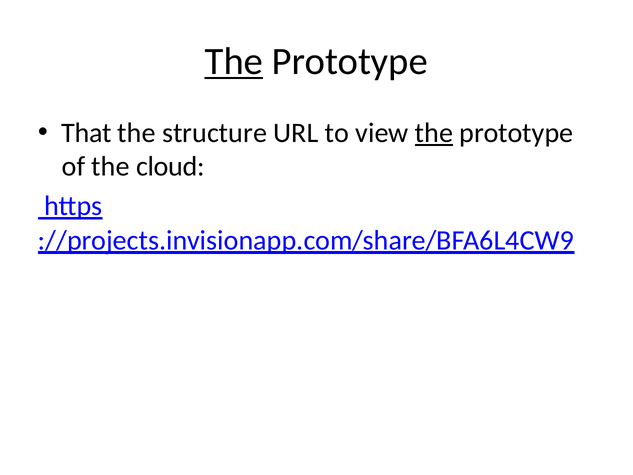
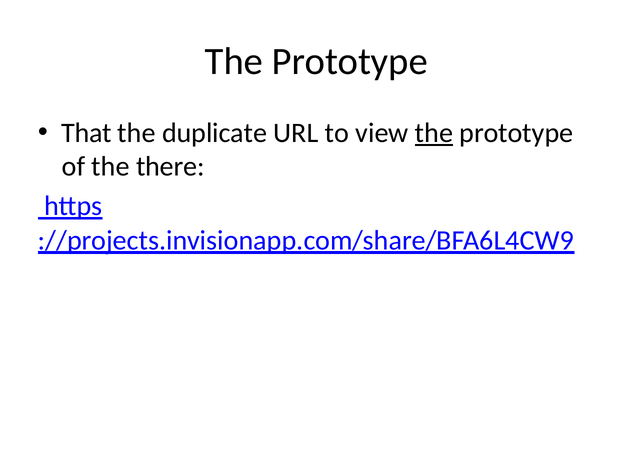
The underline: present -> none (234, 61)
structure: structure -> duplicate (215, 133)
cloud: cloud -> there (170, 167)
